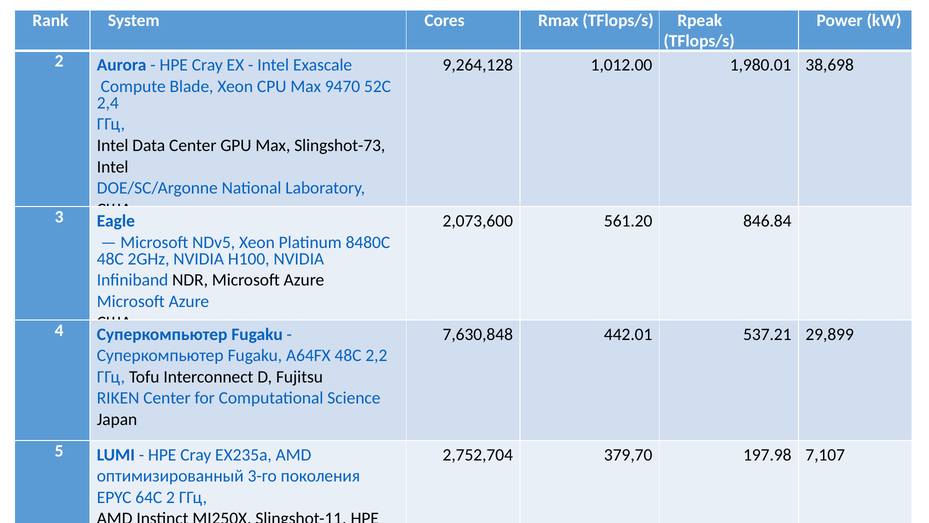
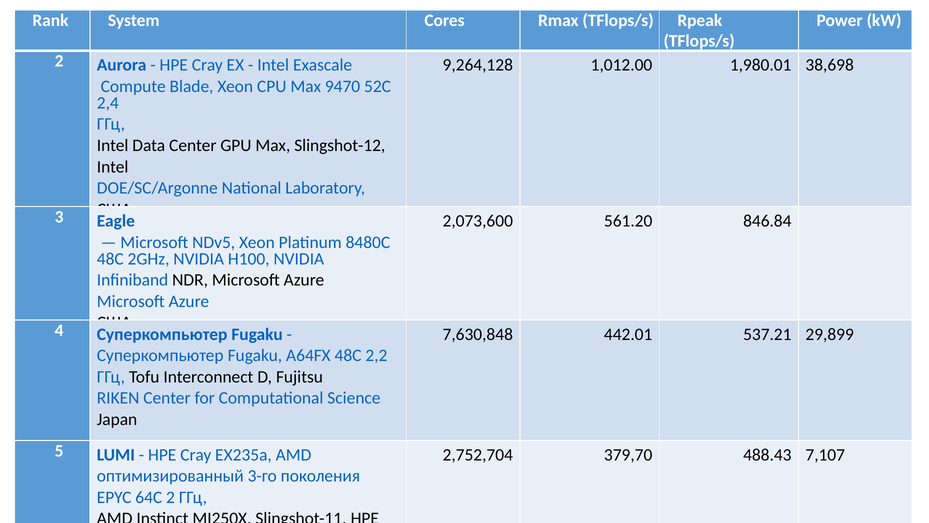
Slingshot-73: Slingshot-73 -> Slingshot-12 (340, 145)
197.98: 197.98 -> 488.43 (767, 454)
